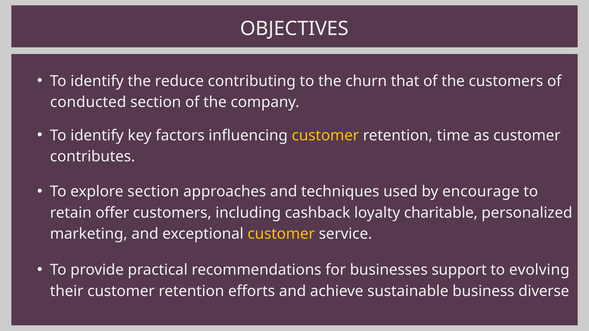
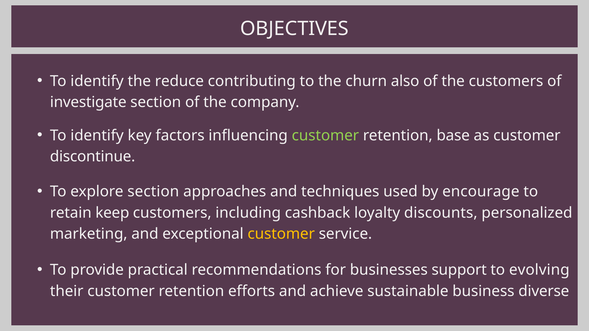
that: that -> also (405, 81)
conducted: conducted -> investigate (88, 102)
customer colour: yellow -> light green (325, 136)
time: time -> base (453, 136)
contributes: contributes -> discontinue (93, 157)
offer: offer -> keep (112, 213)
charitable: charitable -> discounts (441, 213)
